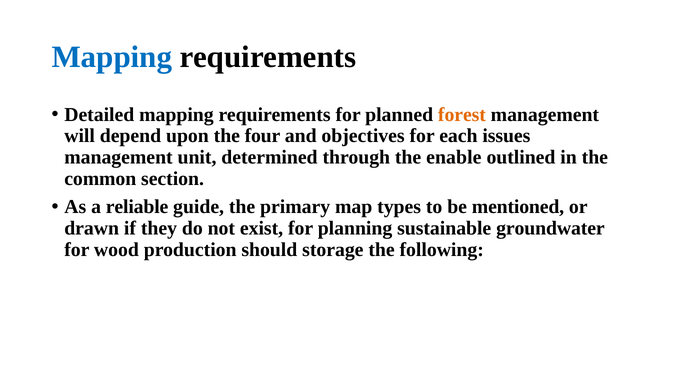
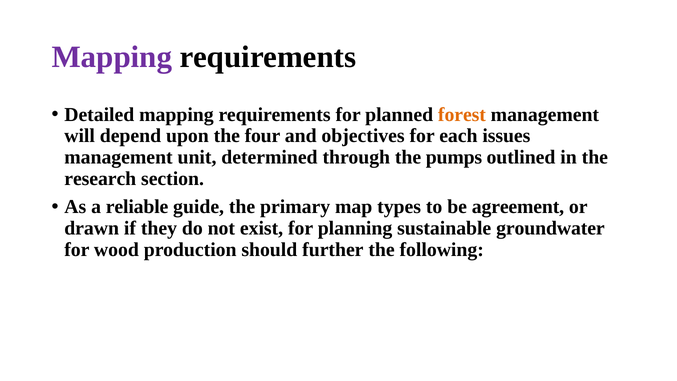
Mapping colour: blue -> purple (112, 57)
enable: enable -> pumps (454, 157)
common: common -> research (100, 178)
mentioned: mentioned -> agreement (518, 207)
storage: storage -> further (333, 249)
